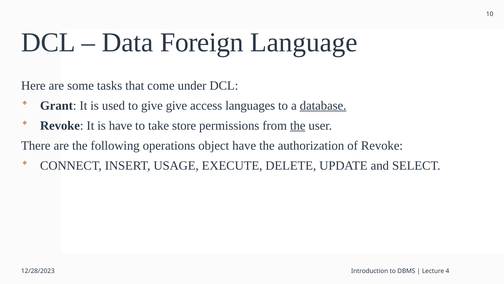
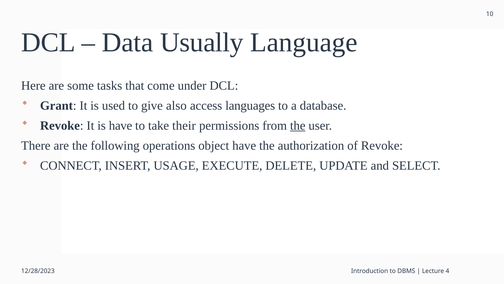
Foreign: Foreign -> Usually (202, 42)
give give: give -> also (176, 105)
database underline: present -> none (323, 105)
store: store -> their (184, 125)
